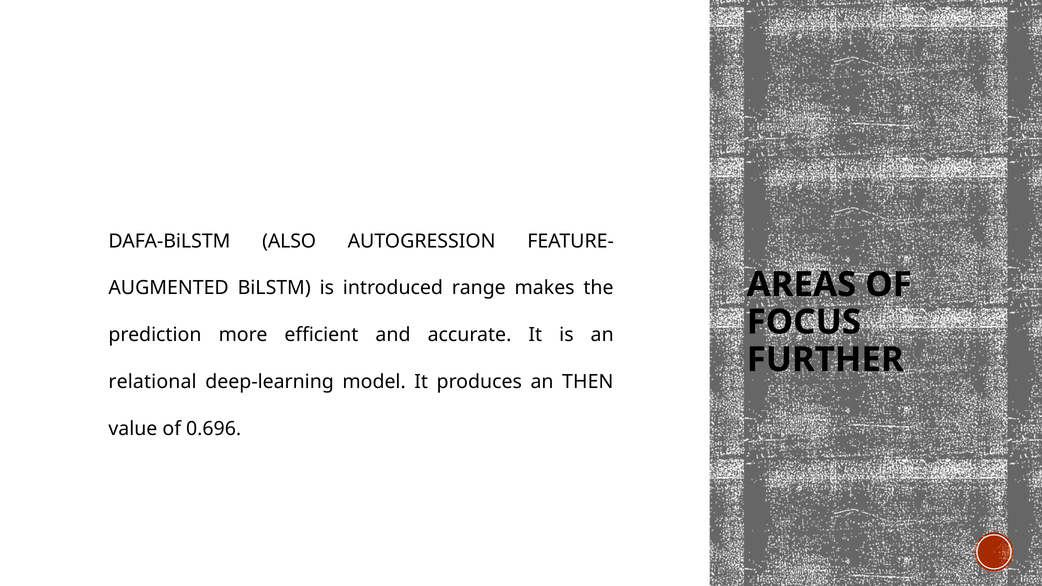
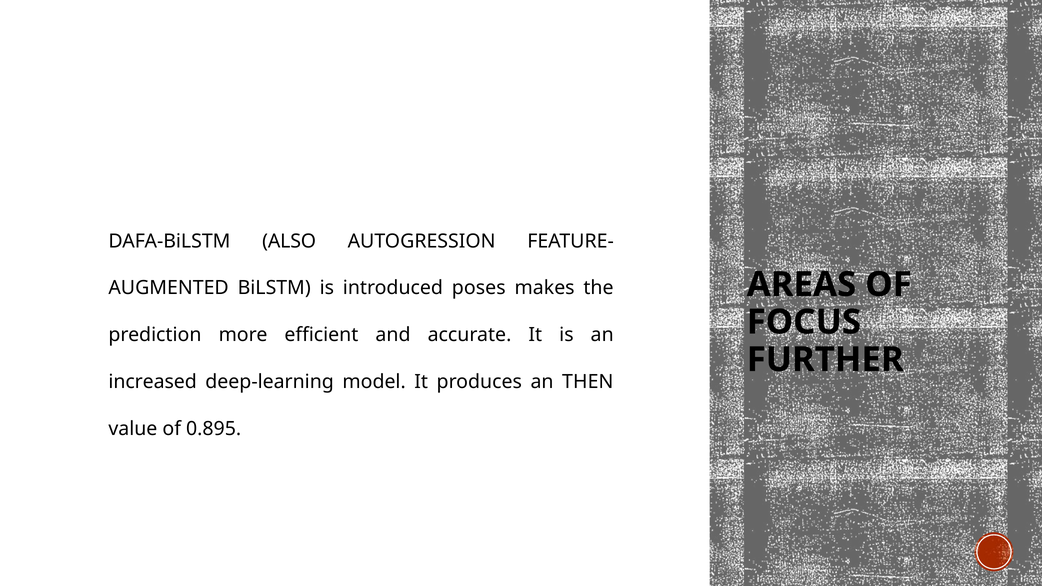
range: range -> poses (479, 288)
relational: relational -> increased (153, 382)
0.696: 0.696 -> 0.895 (214, 429)
